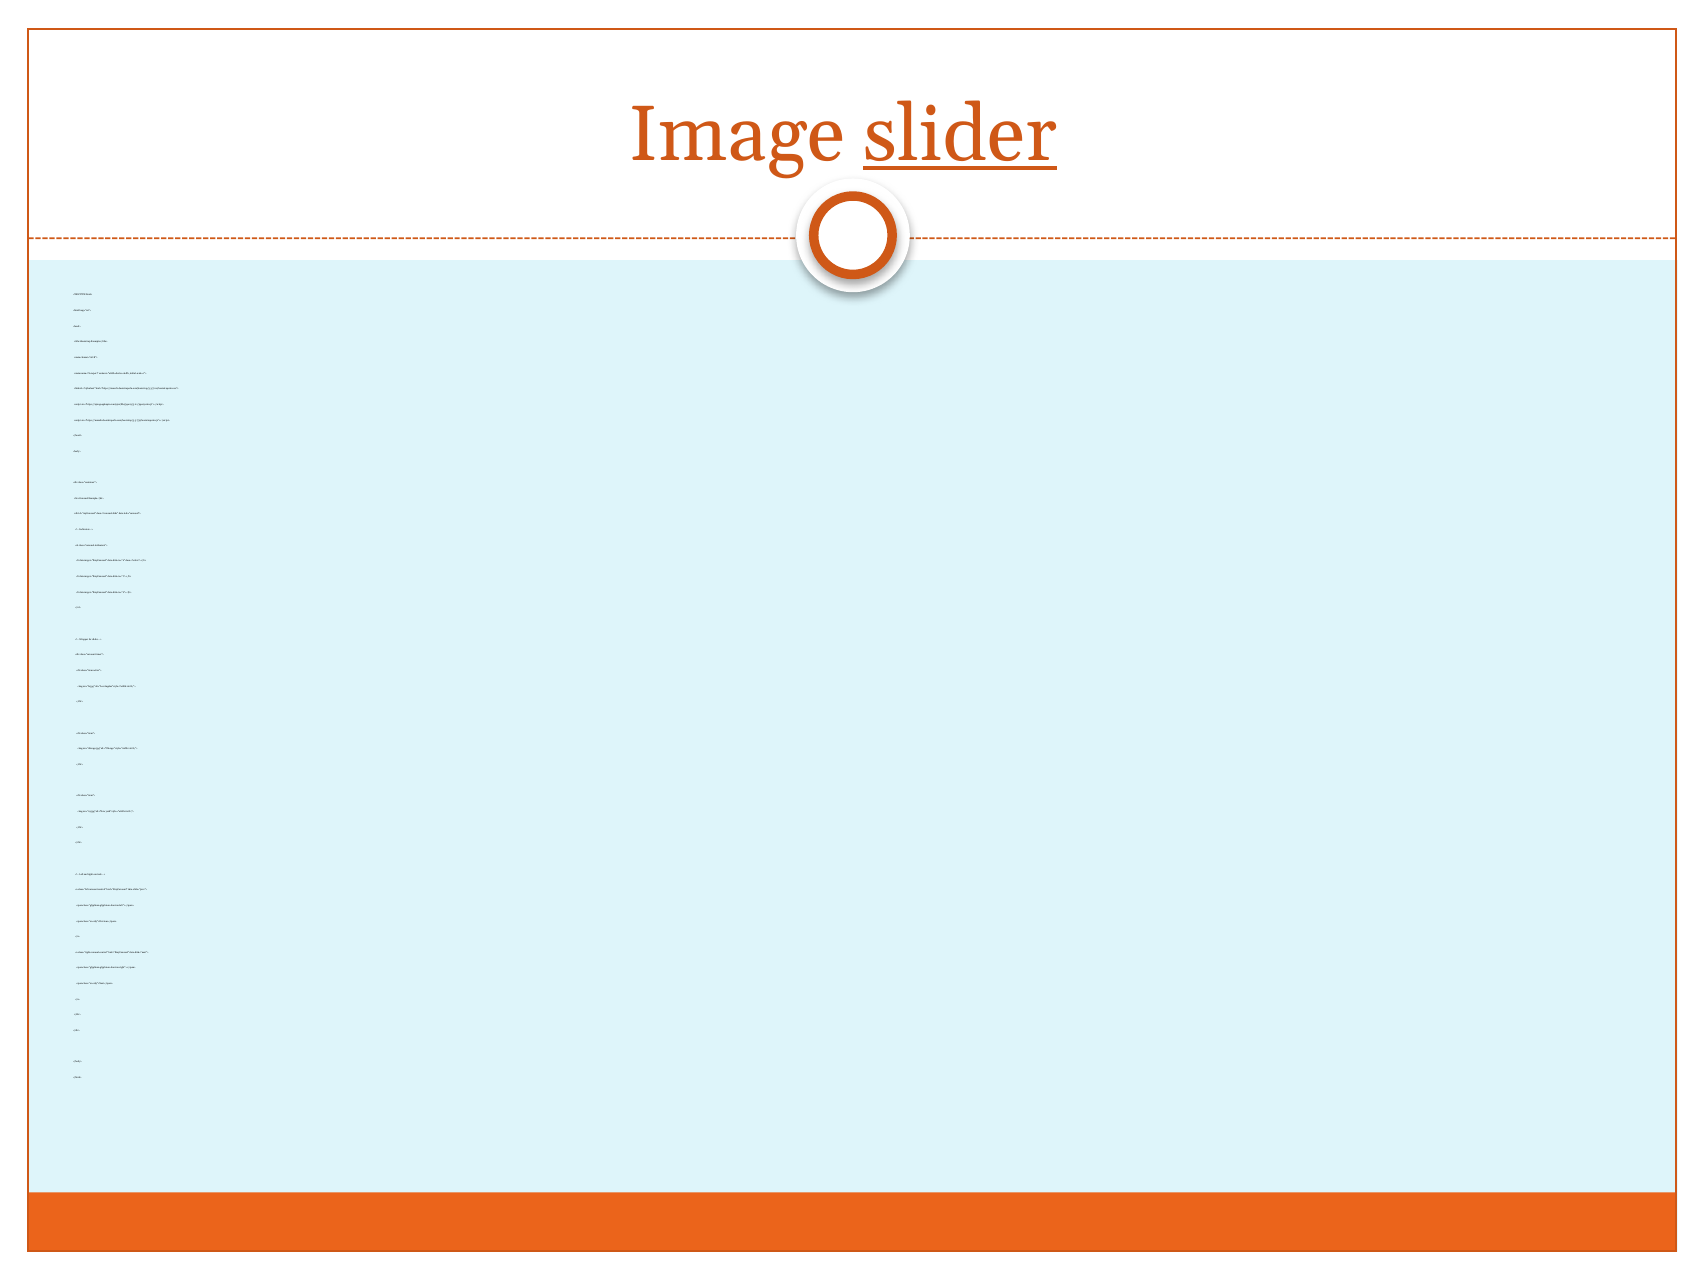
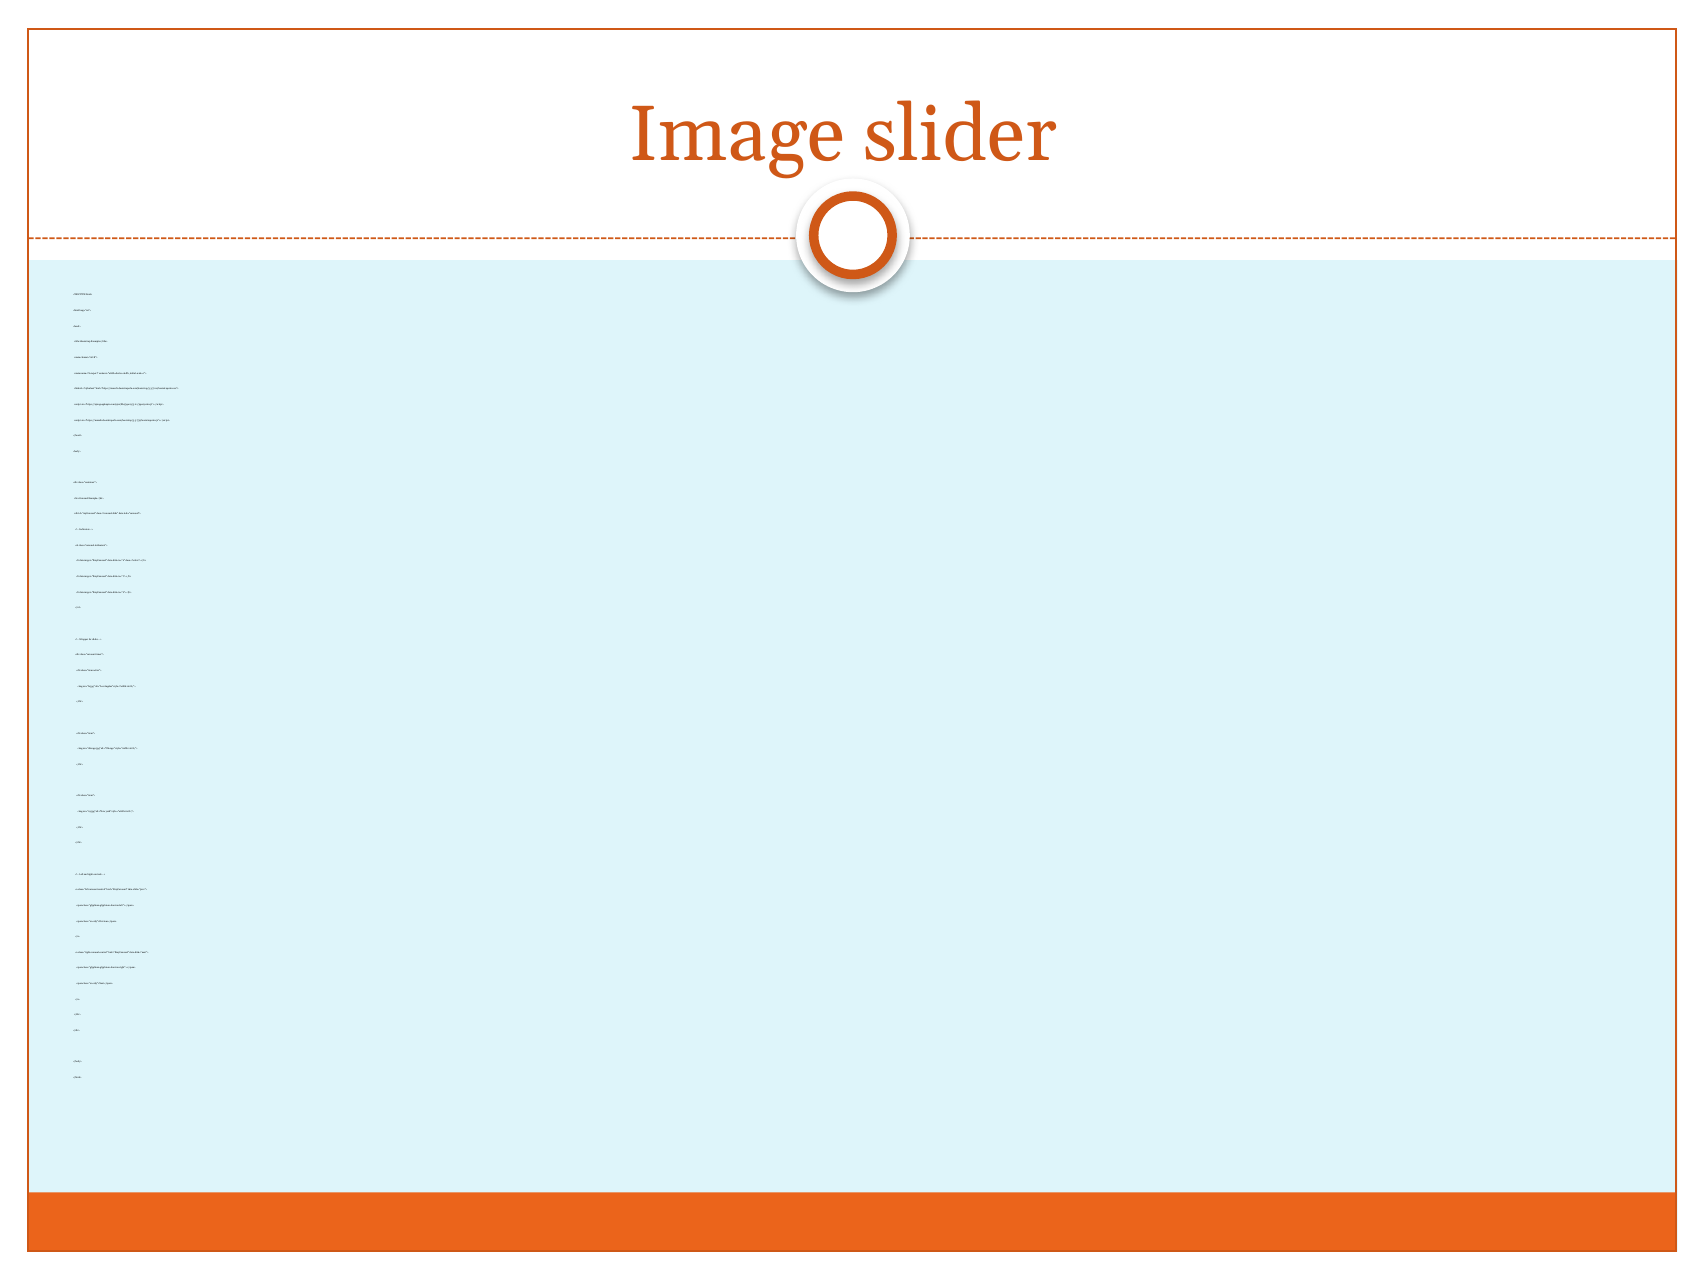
slider underline: present -> none (960, 134)
